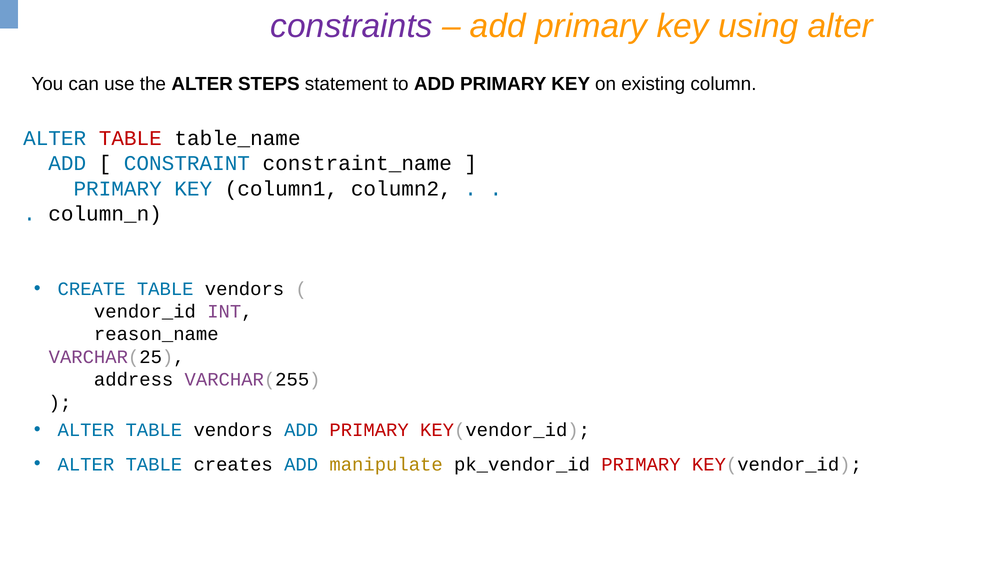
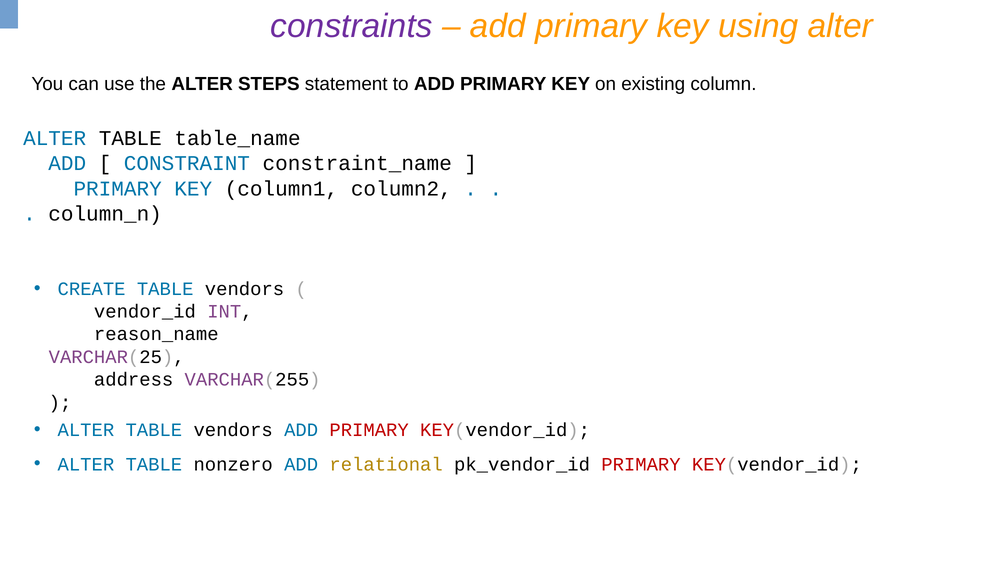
TABLE colour: red -> black (130, 138)
creates: creates -> nonzero (233, 464)
manipulate: manipulate -> relational (386, 464)
